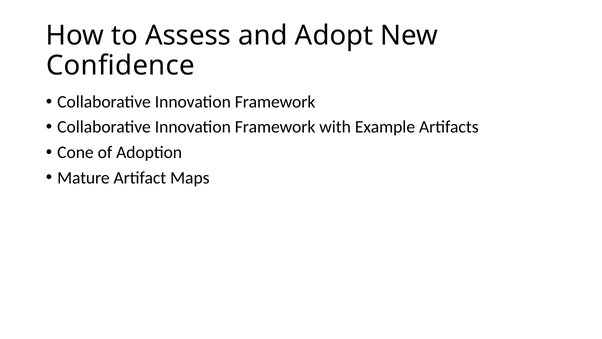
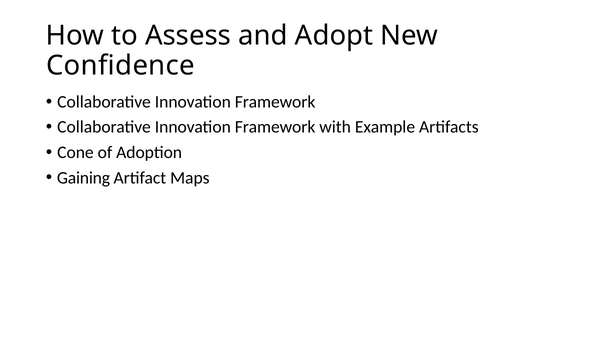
Mature: Mature -> Gaining (83, 178)
